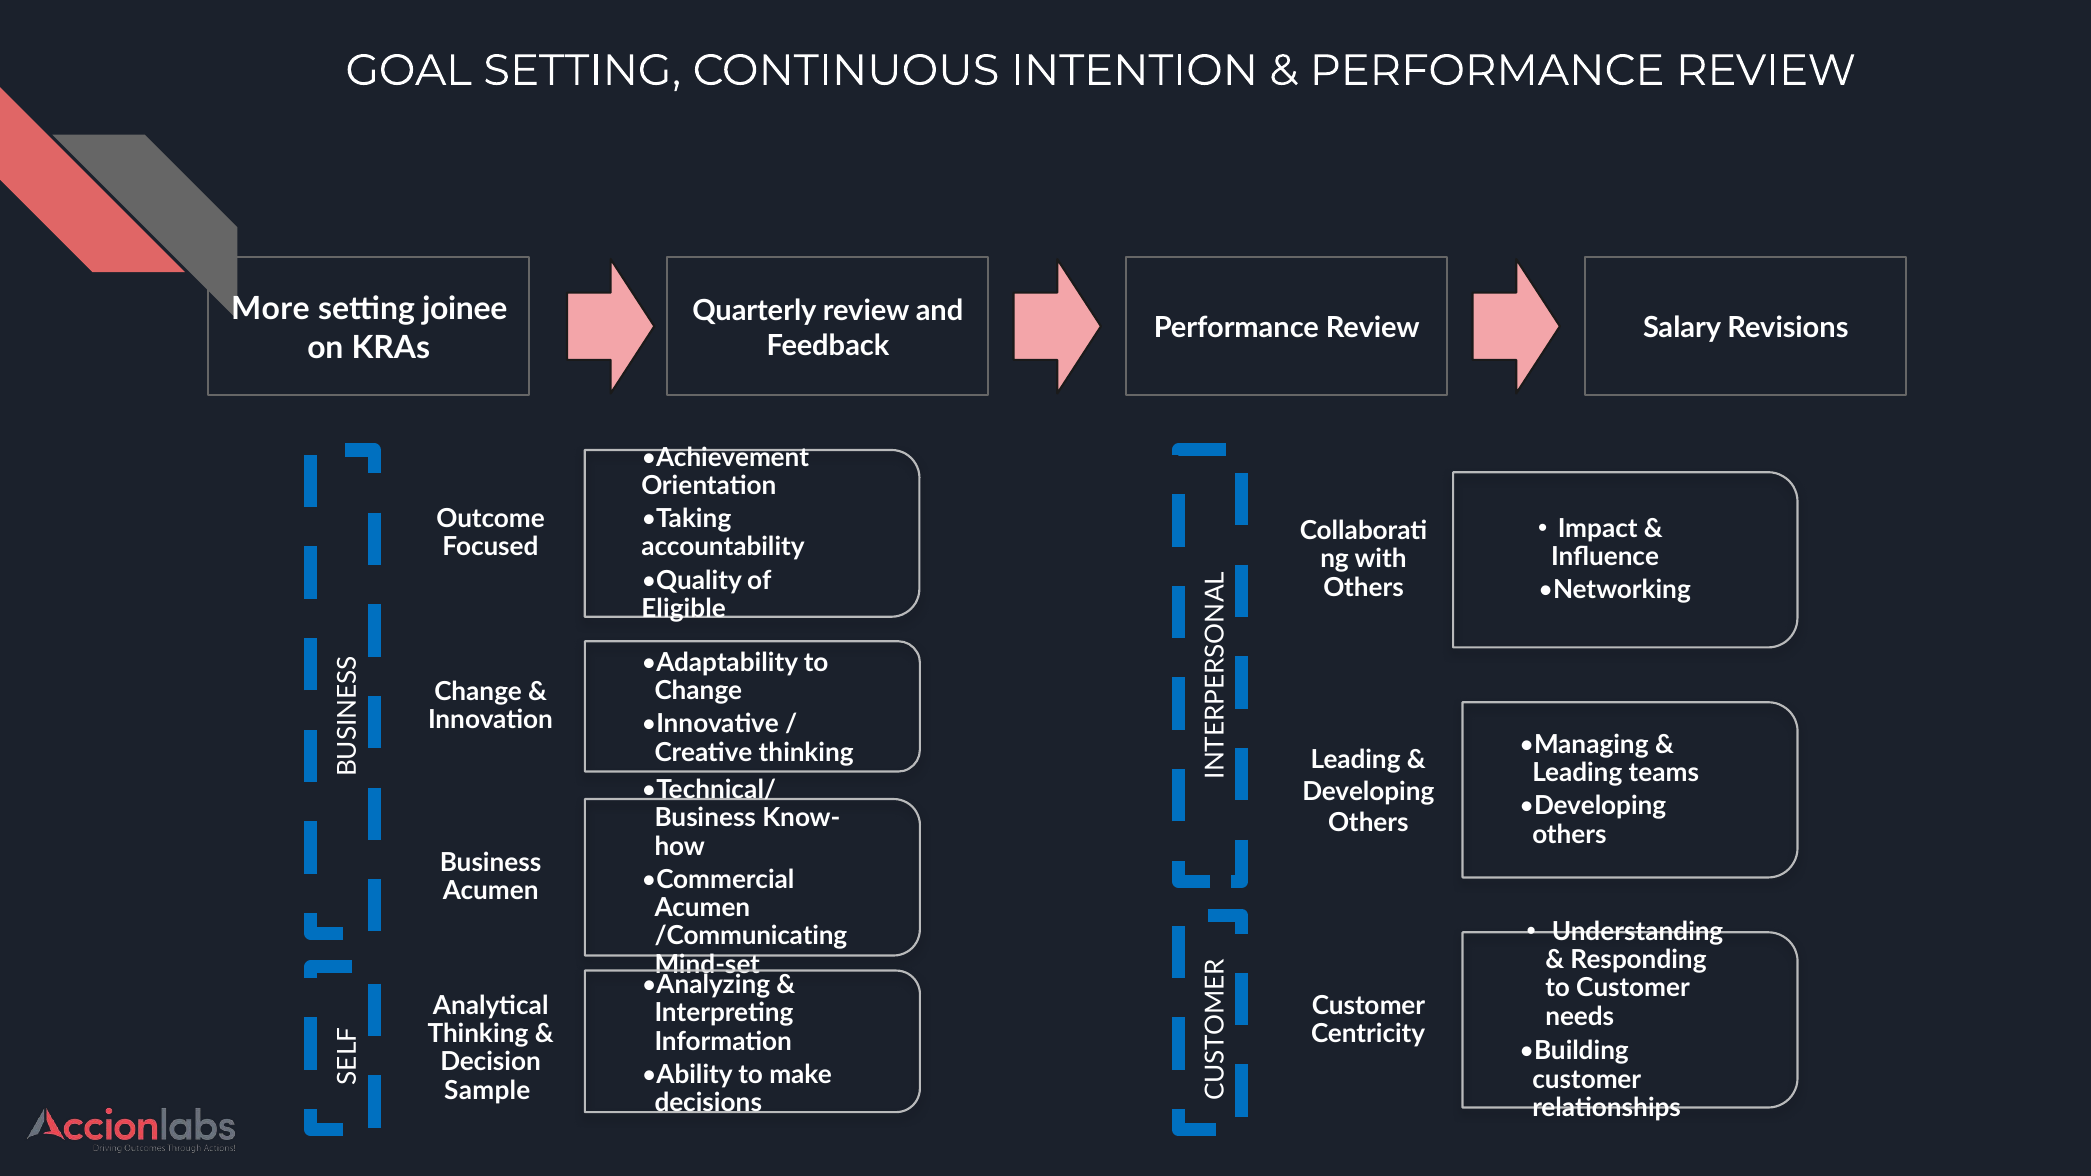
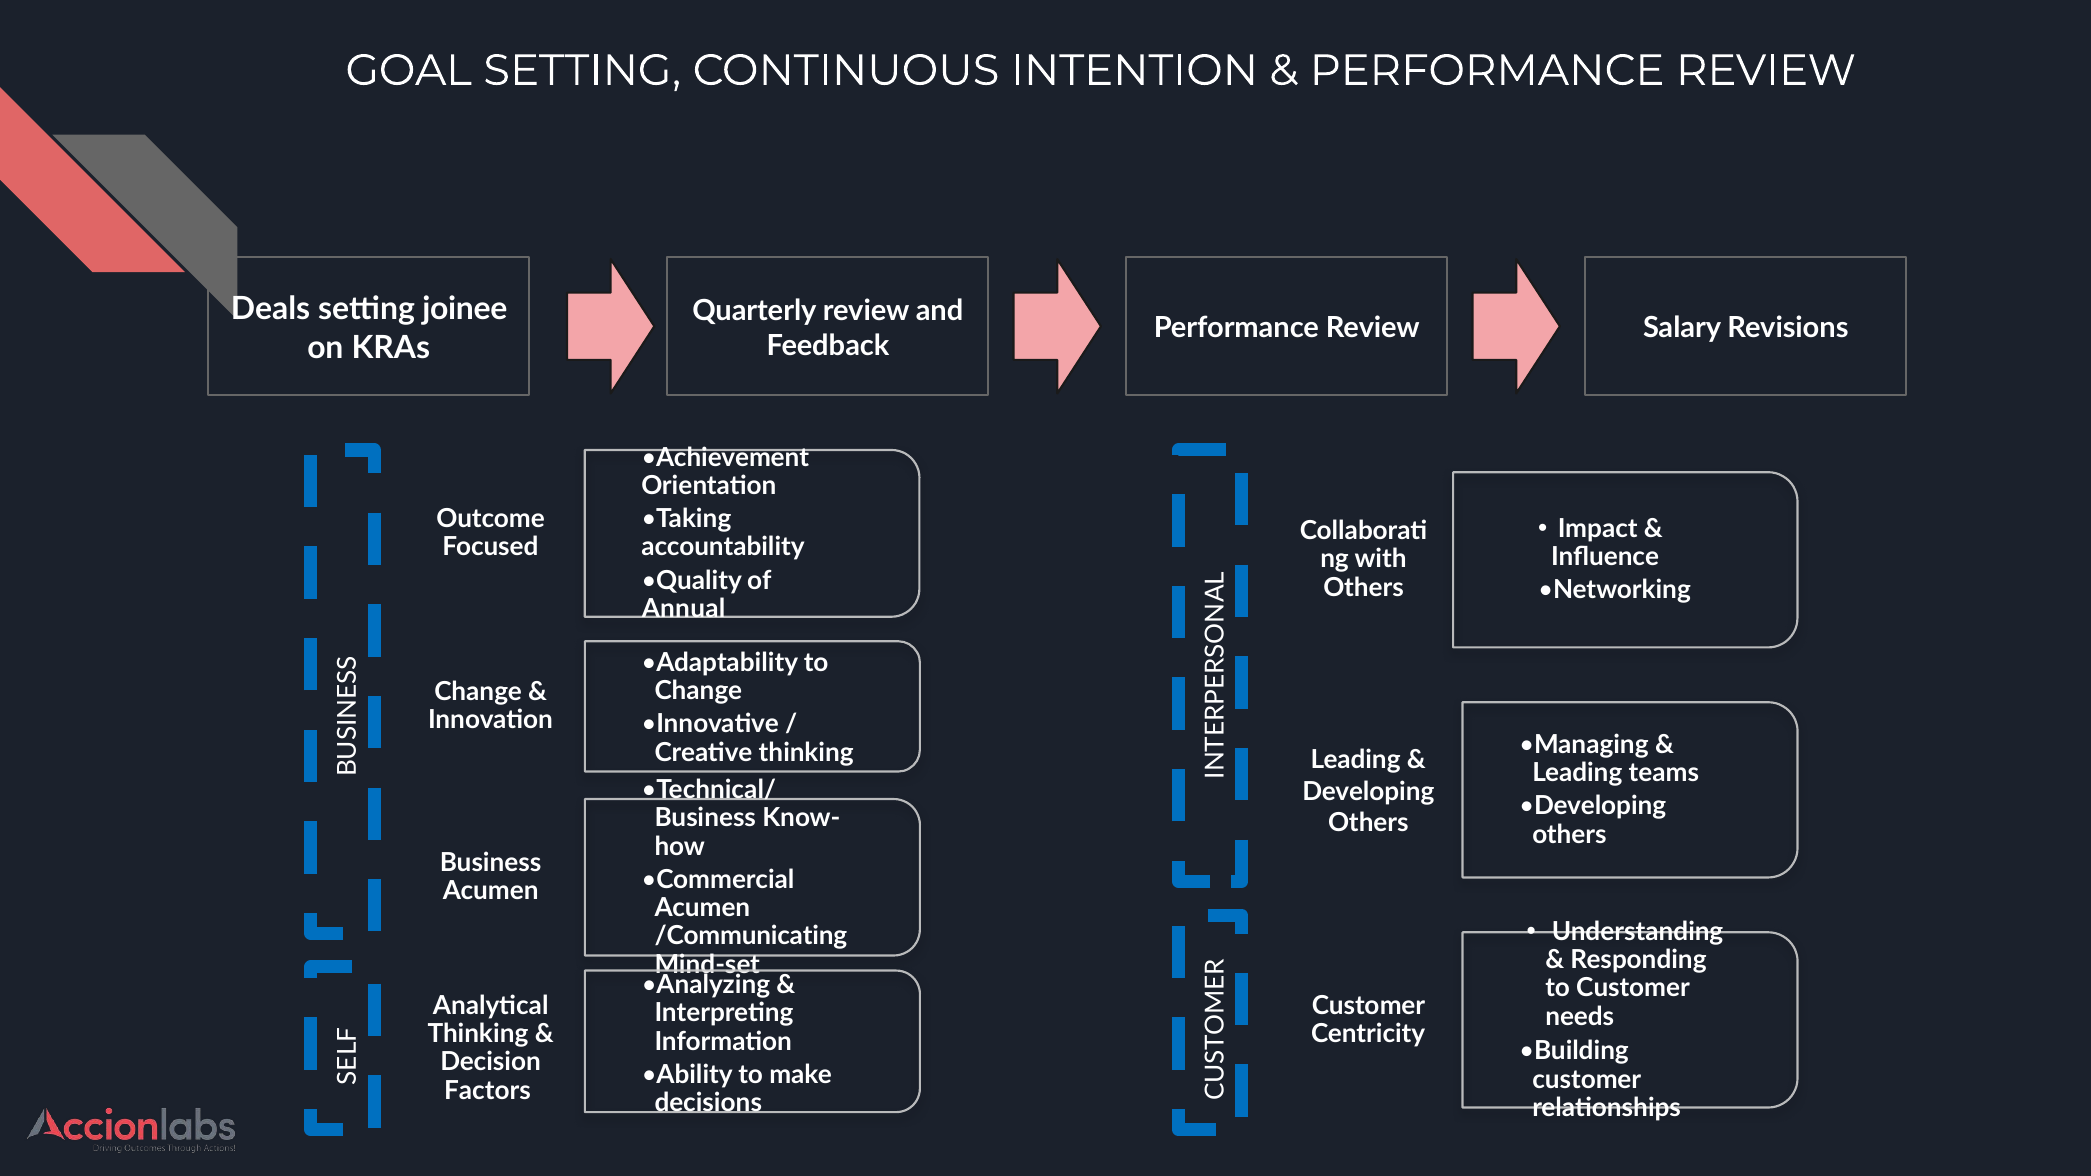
More: More -> Deals (270, 309)
Eligible: Eligible -> Annual (684, 609)
Sample: Sample -> Factors (487, 1091)
